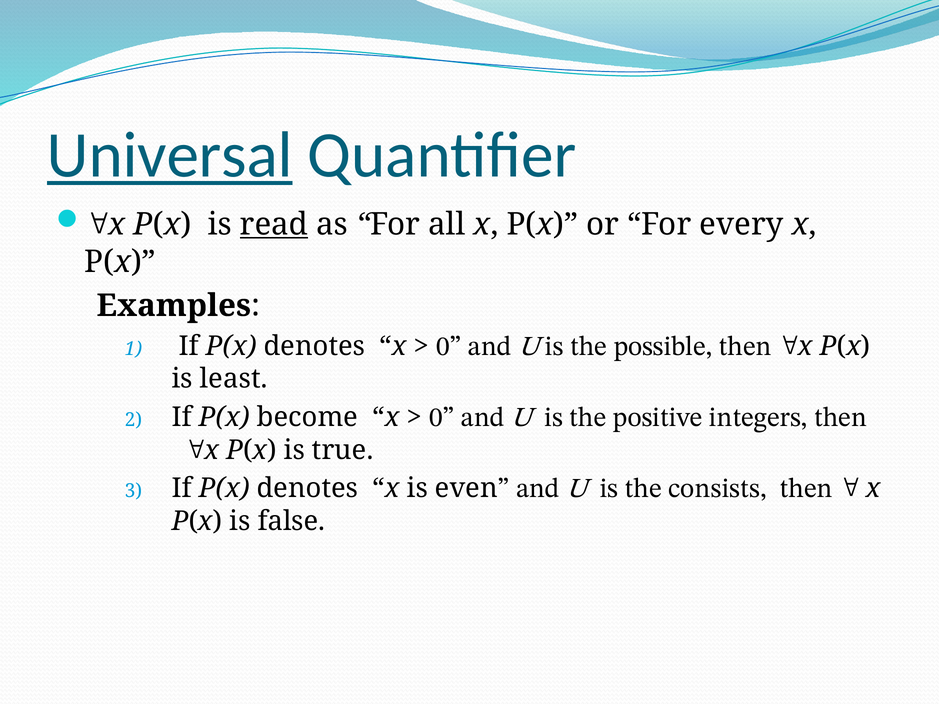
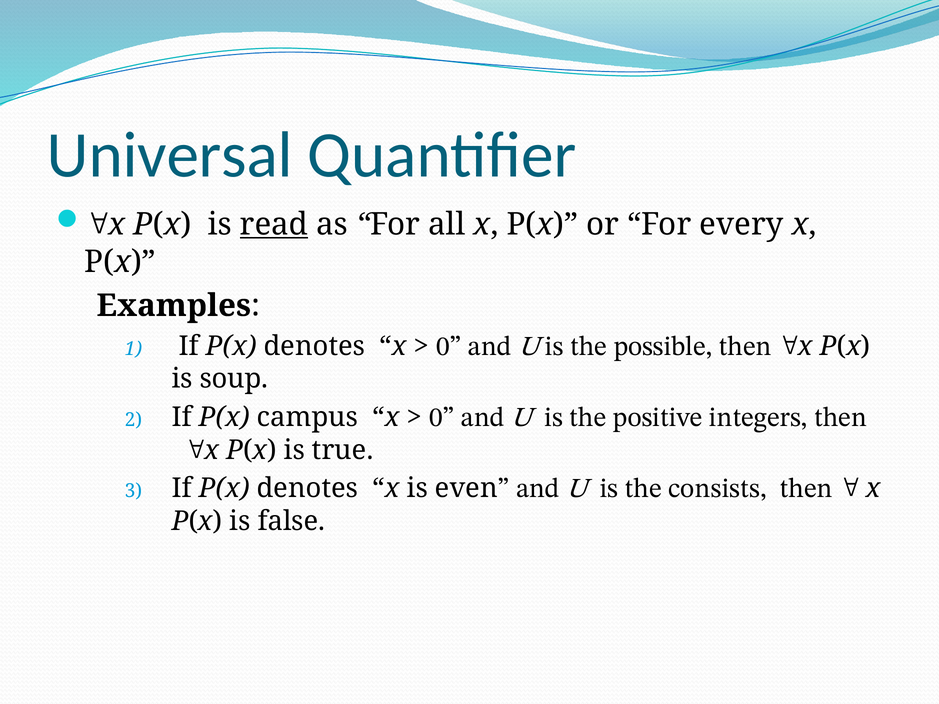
Universal underline: present -> none (170, 155)
least: least -> soup (234, 379)
become: become -> campus (307, 417)
